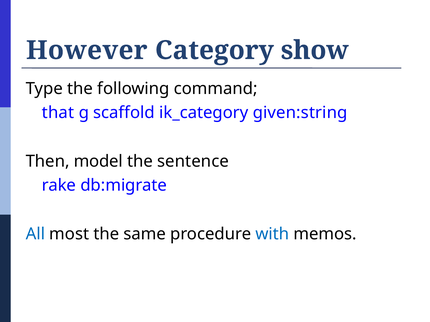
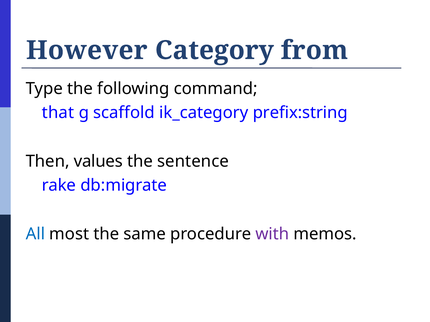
show: show -> from (314, 50)
given:string: given:string -> prefix:string (300, 113)
model: model -> values (98, 161)
with colour: blue -> purple (272, 234)
